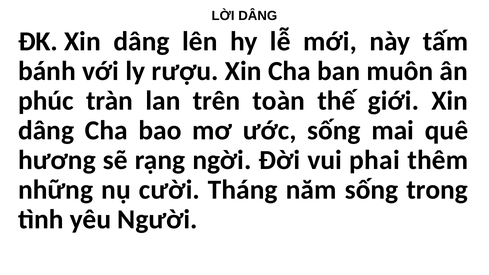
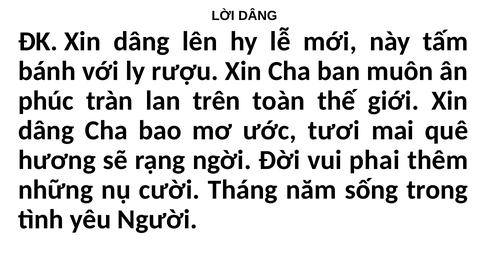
ước sống: sống -> tươi (334, 131)
